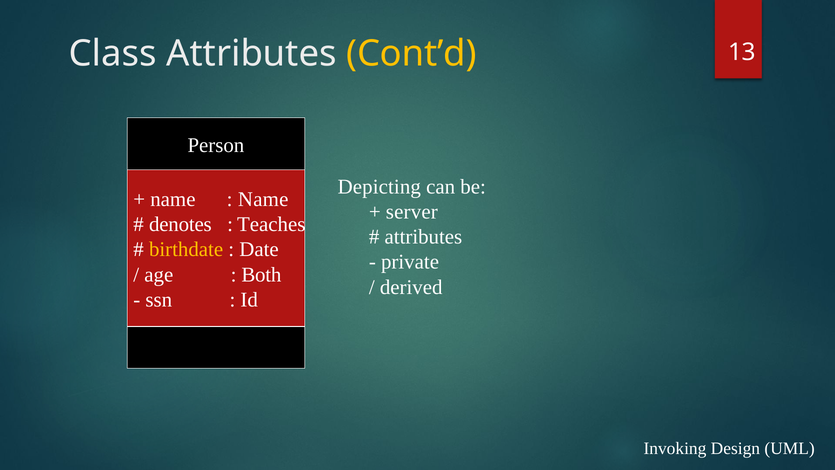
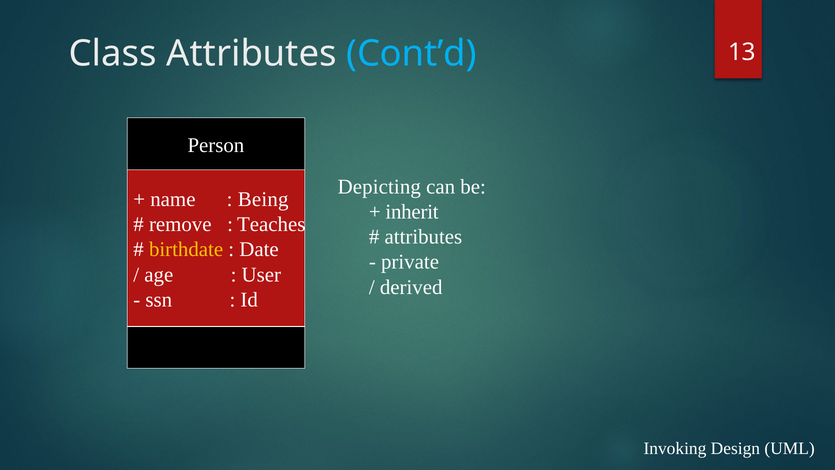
Cont’d colour: yellow -> light blue (411, 54)
Name: Name -> Being (263, 199)
server: server -> inherit (412, 212)
denotes: denotes -> remove (180, 224)
Both: Both -> User (261, 274)
